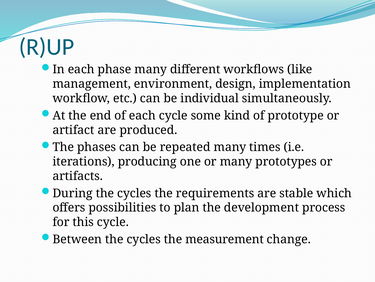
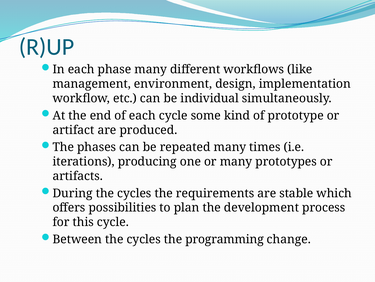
measurement: measurement -> programming (225, 239)
